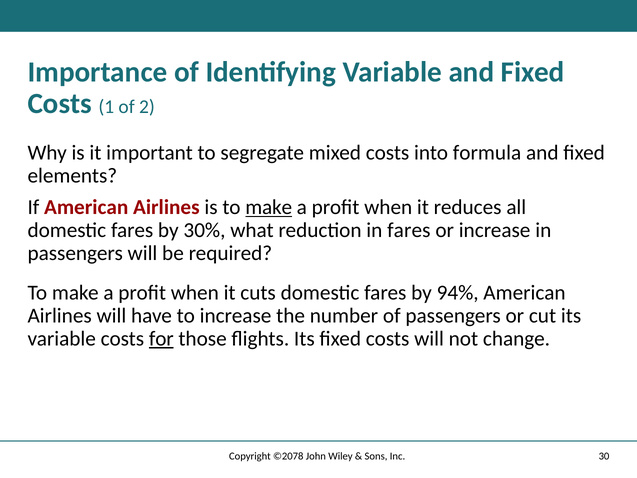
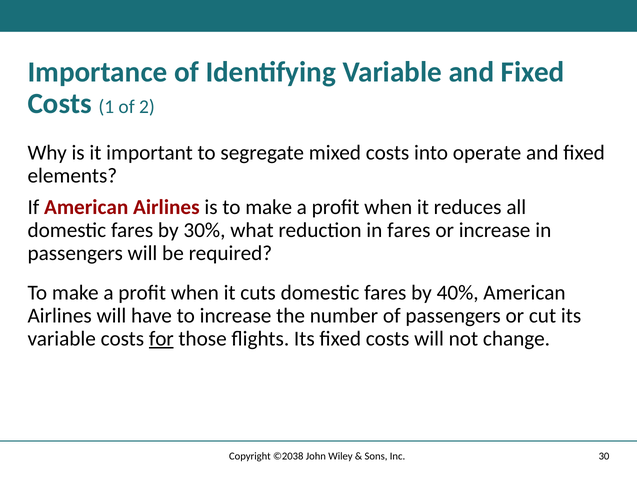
formula: formula -> operate (487, 152)
make underline: present -> none (269, 207)
94%: 94% -> 40% (458, 293)
©2078: ©2078 -> ©2038 (288, 456)
